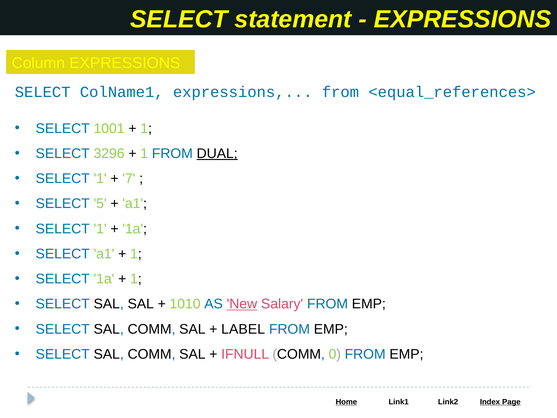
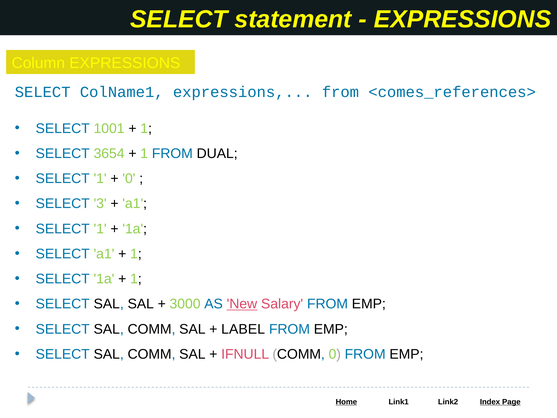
<equal_references>: <equal_references> -> <comes_references> (452, 92)
3296: 3296 -> 3654 (109, 153)
DUAL underline: present -> none (217, 153)
7: 7 -> 0 (129, 179)
5: 5 -> 3 (100, 204)
1010: 1010 -> 3000 (185, 304)
